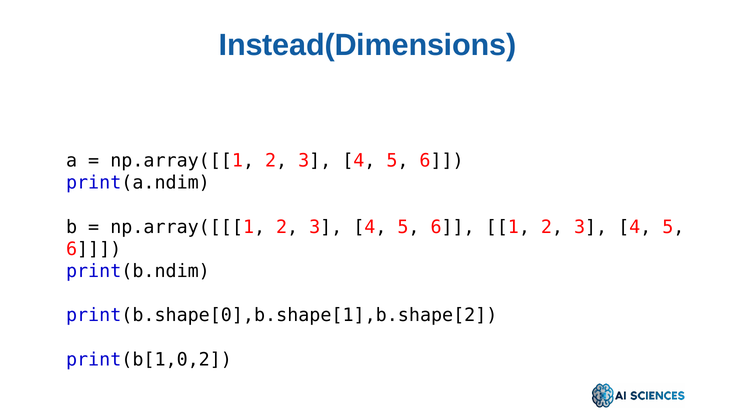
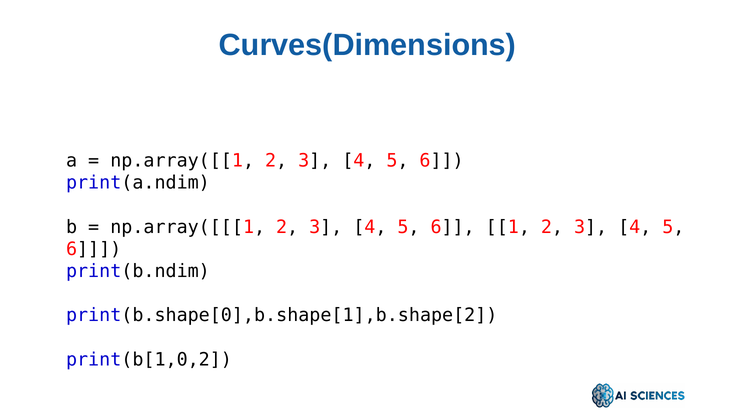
Instead(Dimensions: Instead(Dimensions -> Curves(Dimensions (367, 45)
